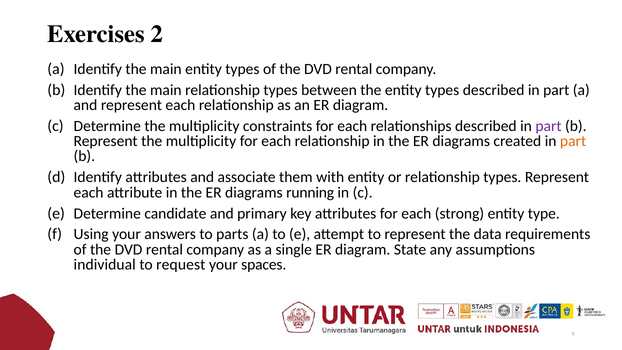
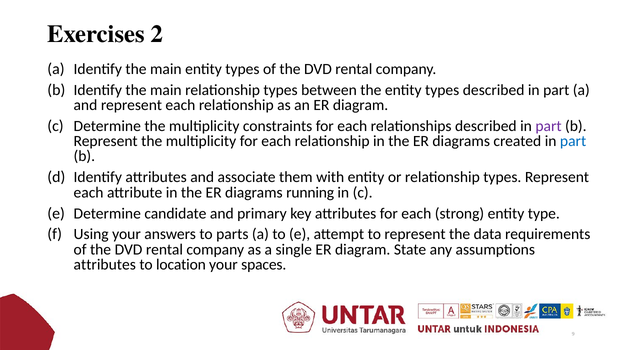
part colour: orange -> blue (573, 141)
individual: individual -> attributes (105, 264)
request: request -> location (181, 264)
